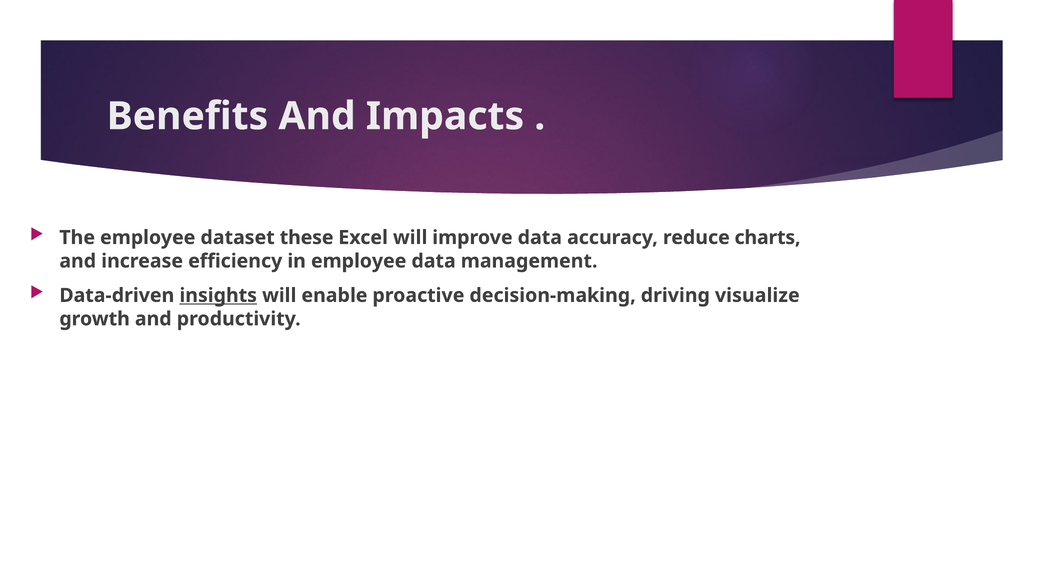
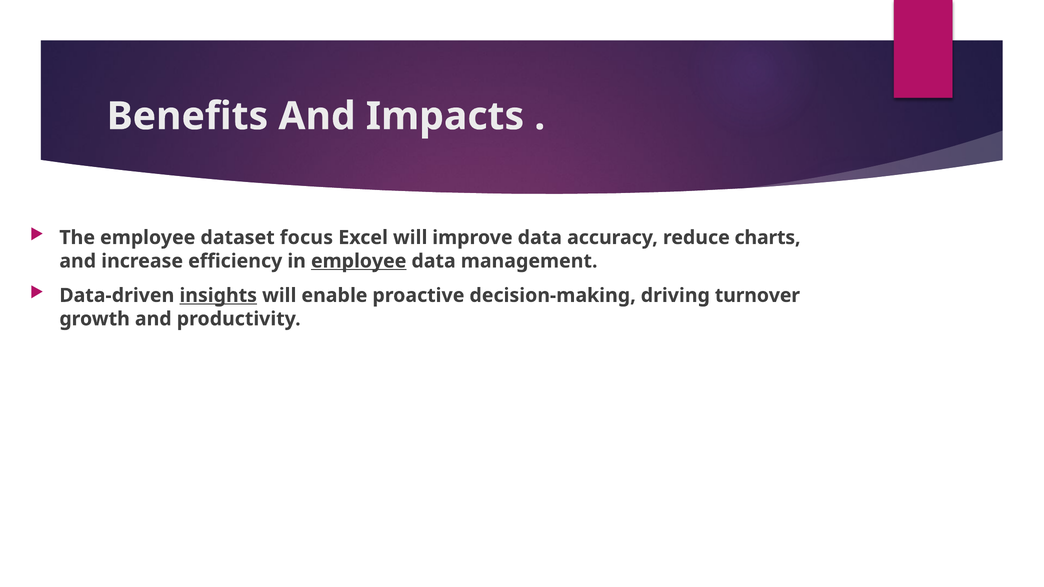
these: these -> focus (306, 238)
employee underline: none -> present (359, 261)
visualize: visualize -> turnover (757, 296)
